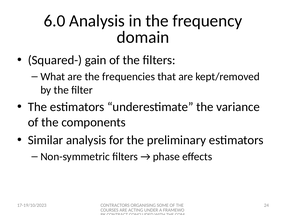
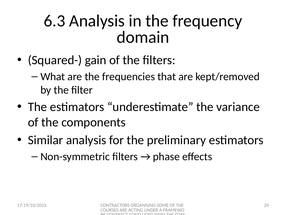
6.0: 6.0 -> 6.3 (54, 21)
